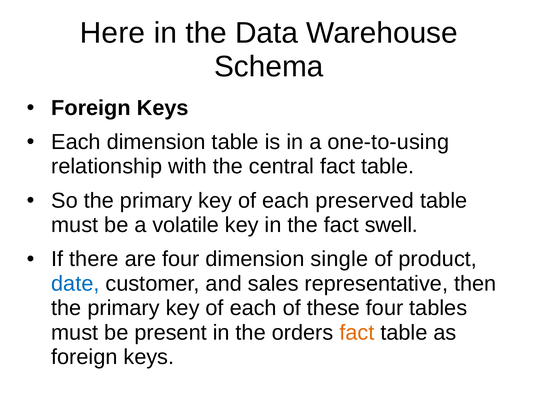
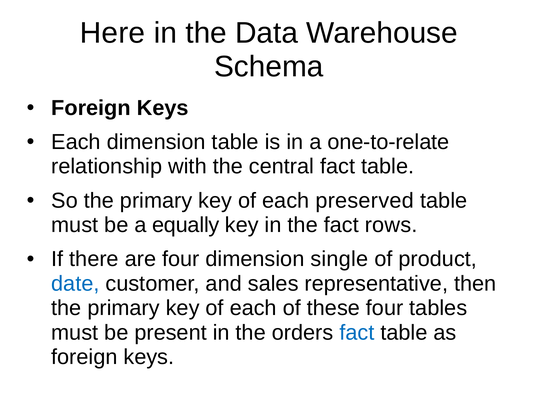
one-to-using: one-to-using -> one-to-relate (388, 142)
volatile: volatile -> equally (186, 225)
swell: swell -> rows (391, 225)
fact colour: orange -> blue (357, 333)
